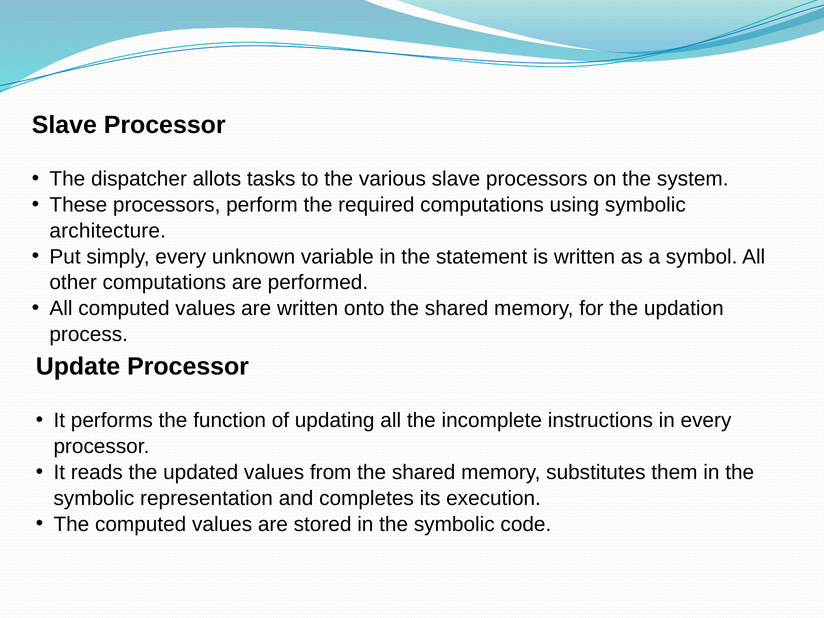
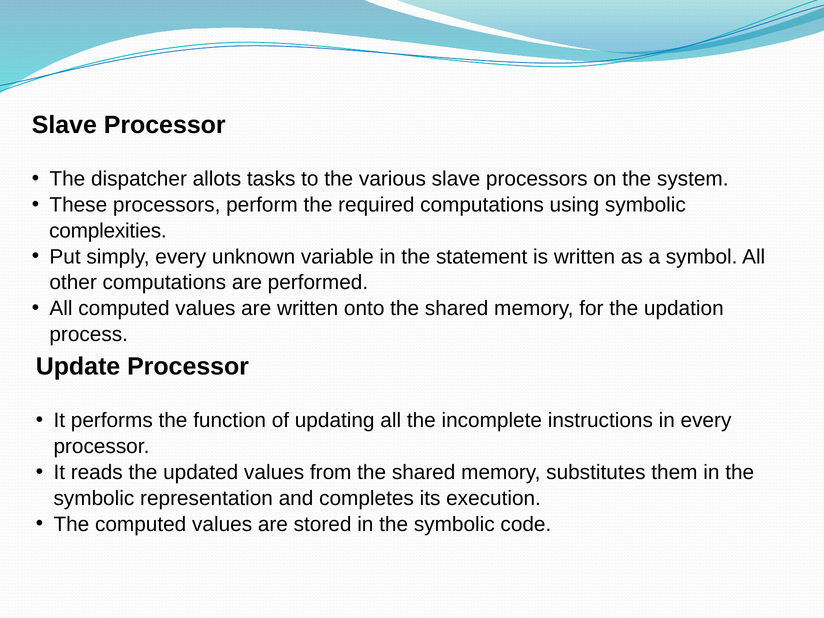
architecture: architecture -> complexities (108, 231)
